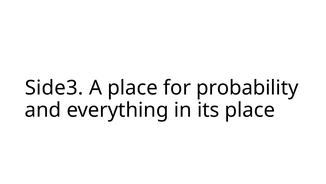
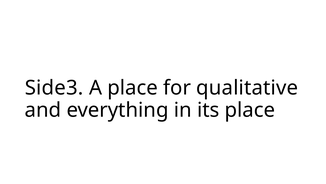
probability: probability -> qualitative (247, 88)
